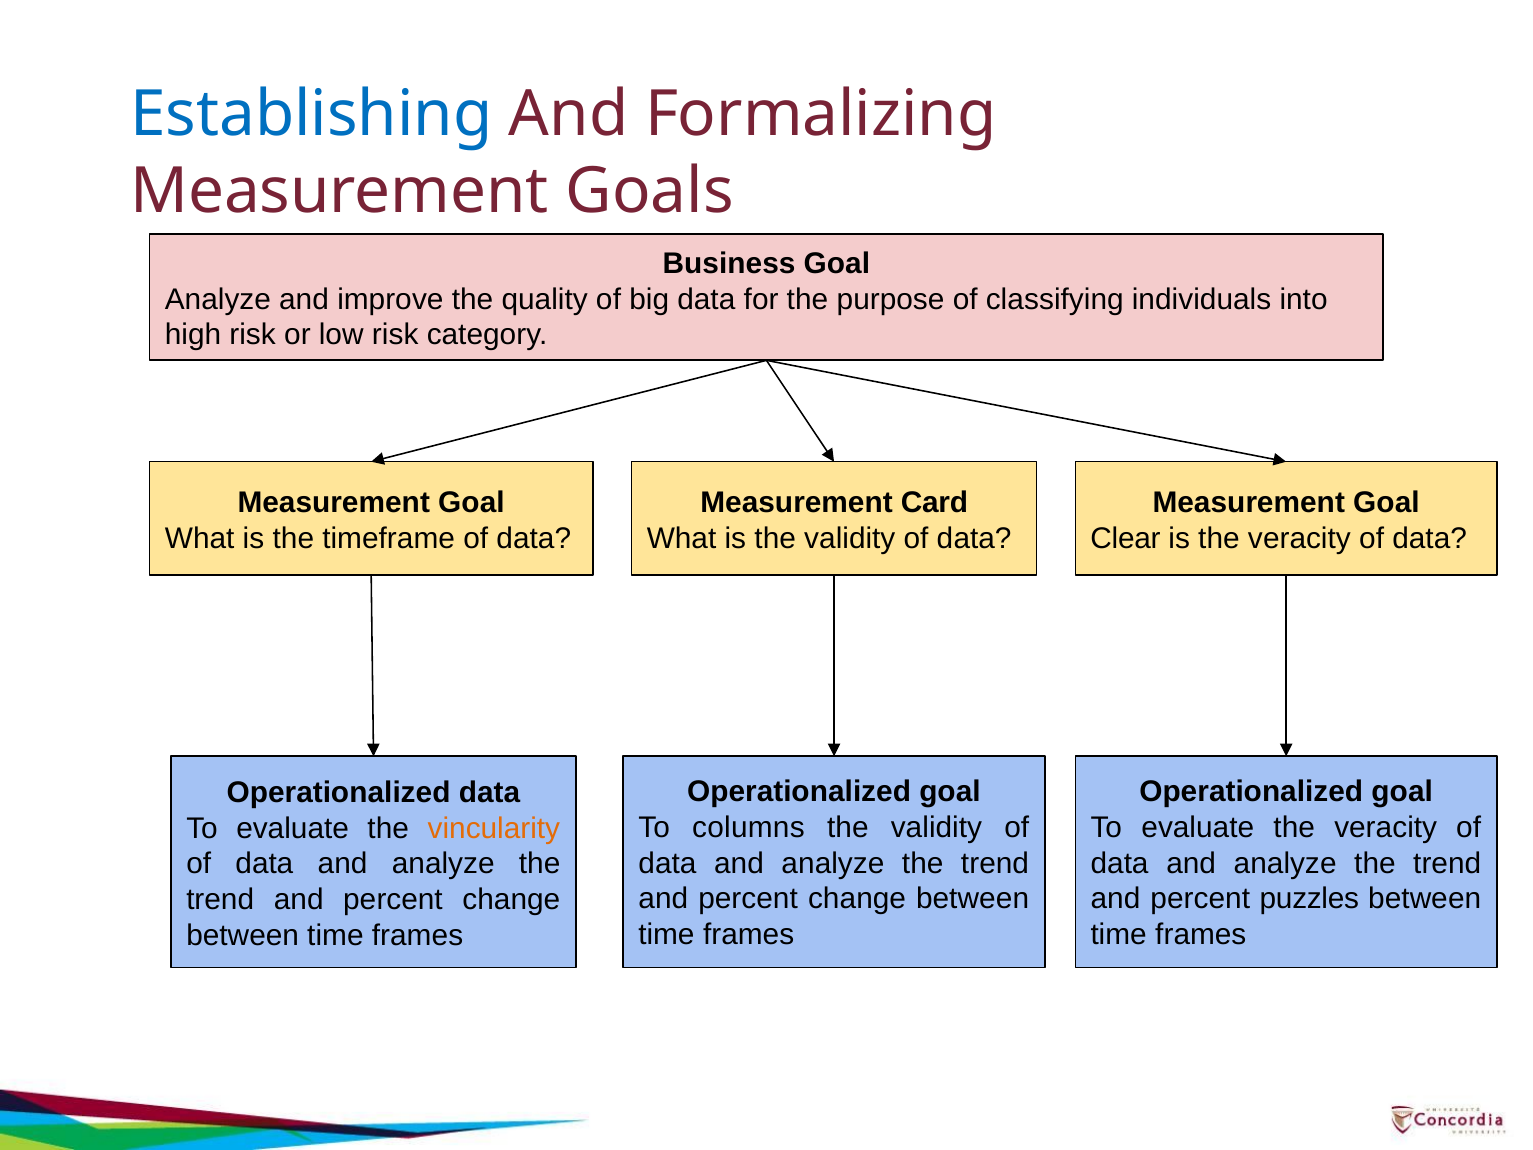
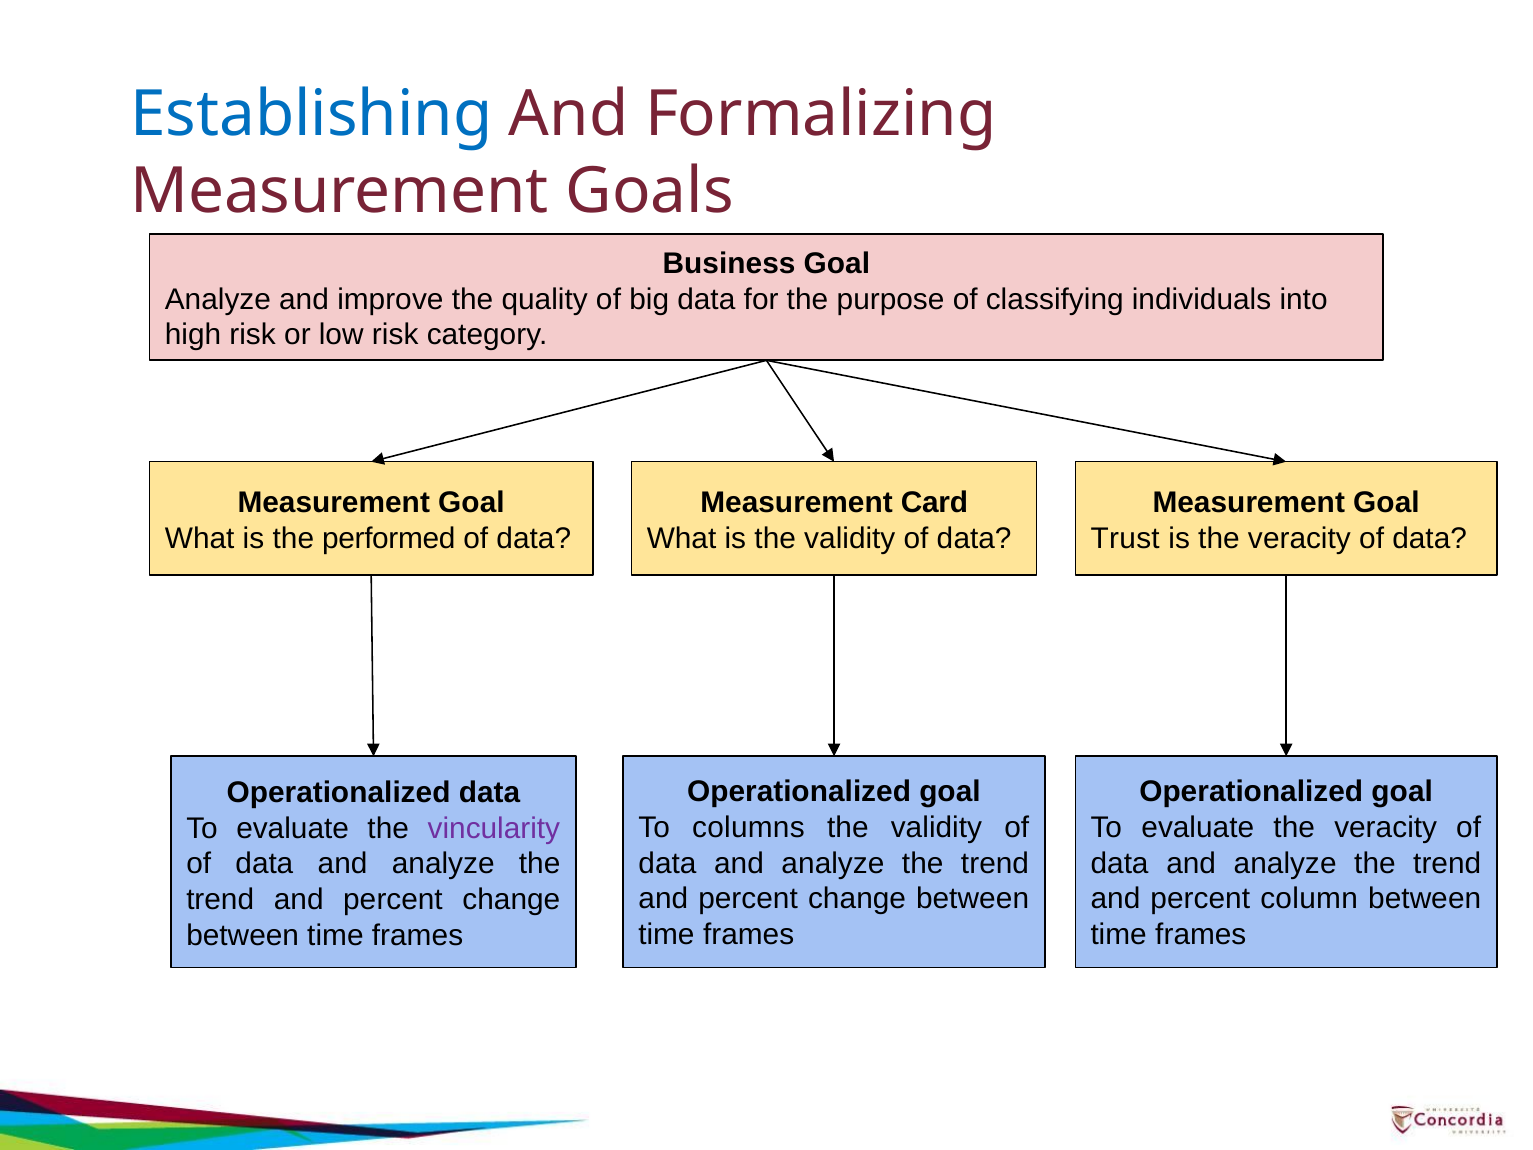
timeframe: timeframe -> performed (389, 538)
Clear: Clear -> Trust (1125, 538)
vincularity colour: orange -> purple (494, 828)
puzzles: puzzles -> column (1309, 899)
